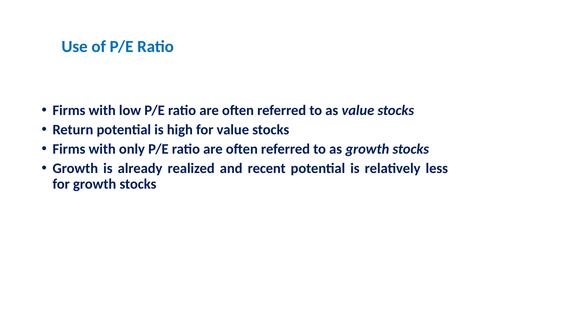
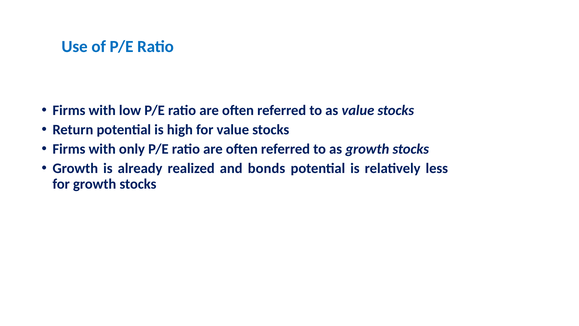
recent: recent -> bonds (267, 168)
